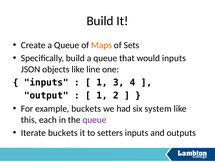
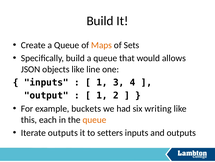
would inputs: inputs -> allows (174, 58)
system: system -> writing (158, 108)
queue colour: purple -> orange (94, 119)
Iterate buckets: buckets -> outputs (63, 132)
